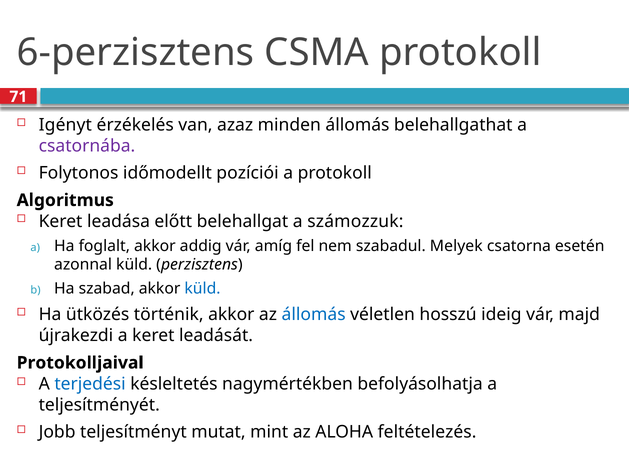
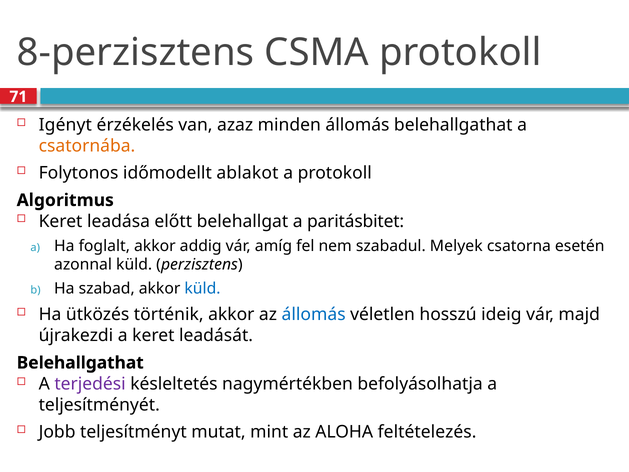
6-perzisztens: 6-perzisztens -> 8-perzisztens (135, 52)
csatornába colour: purple -> orange (87, 146)
pozíciói: pozíciói -> ablakot (247, 173)
számozzuk: számozzuk -> paritásbitet (356, 221)
Protokolljaival: Protokolljaival -> Belehallgathat (80, 363)
terjedési colour: blue -> purple (90, 384)
